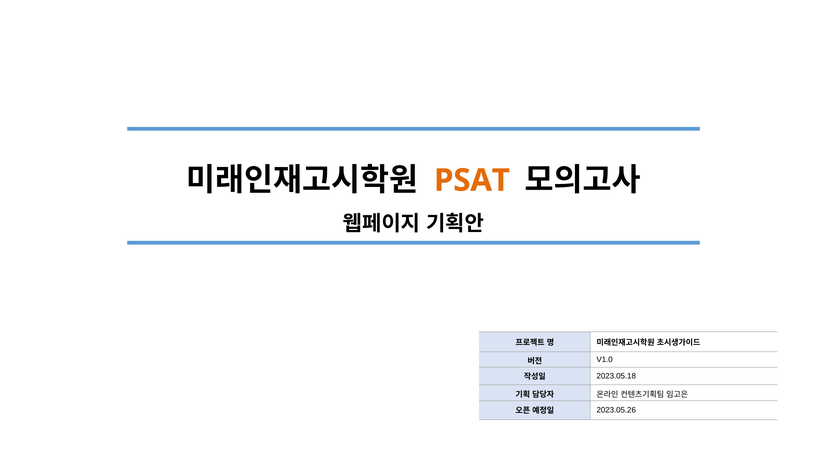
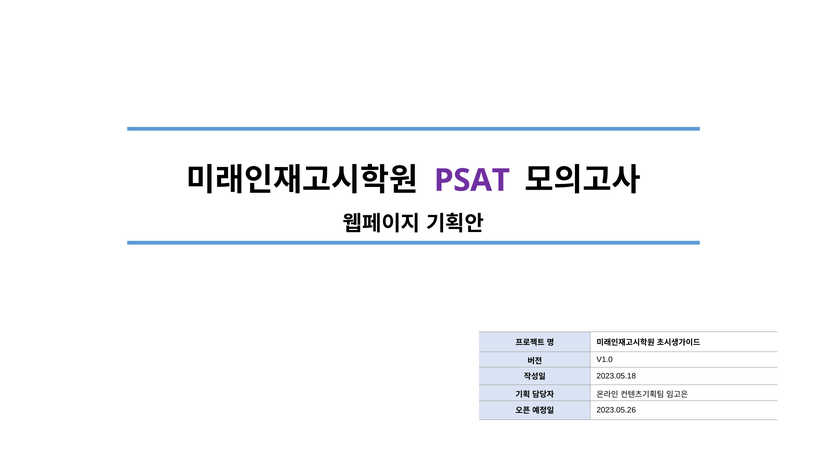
PSAT colour: orange -> purple (472, 180)
